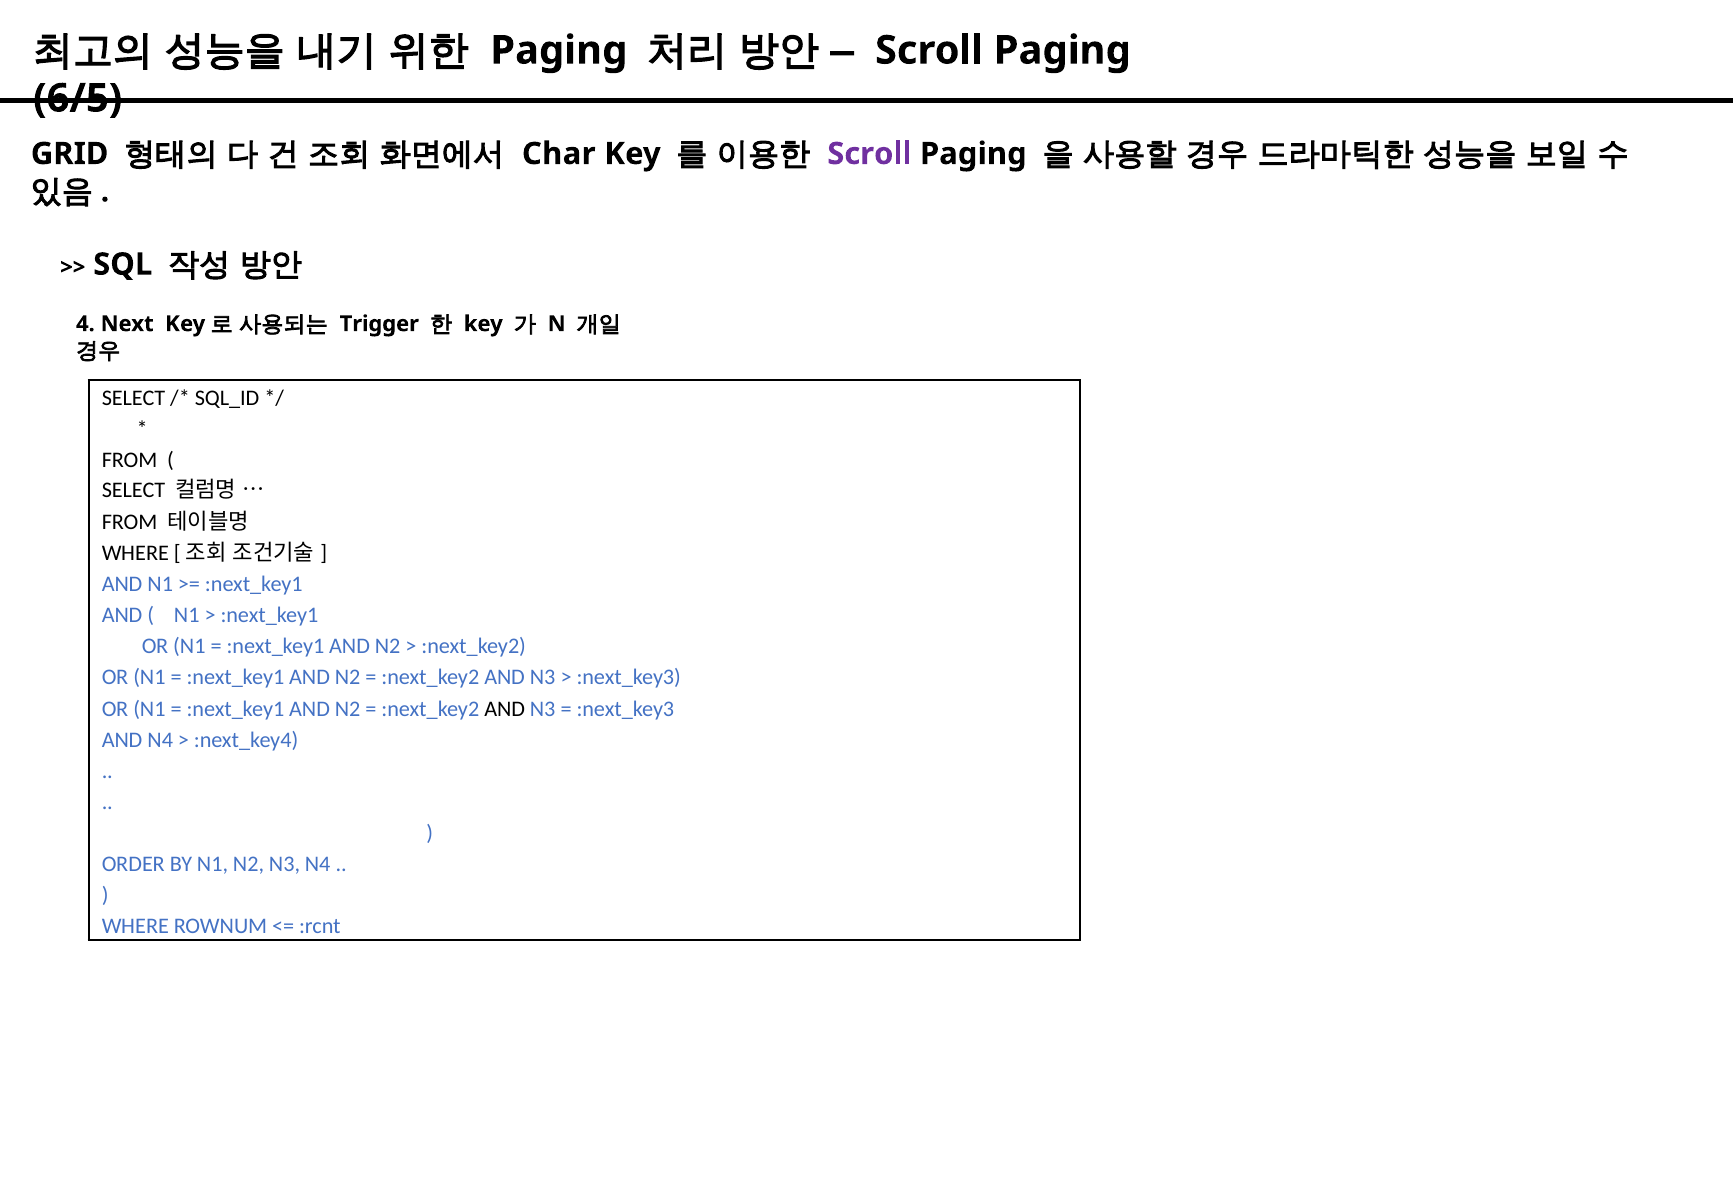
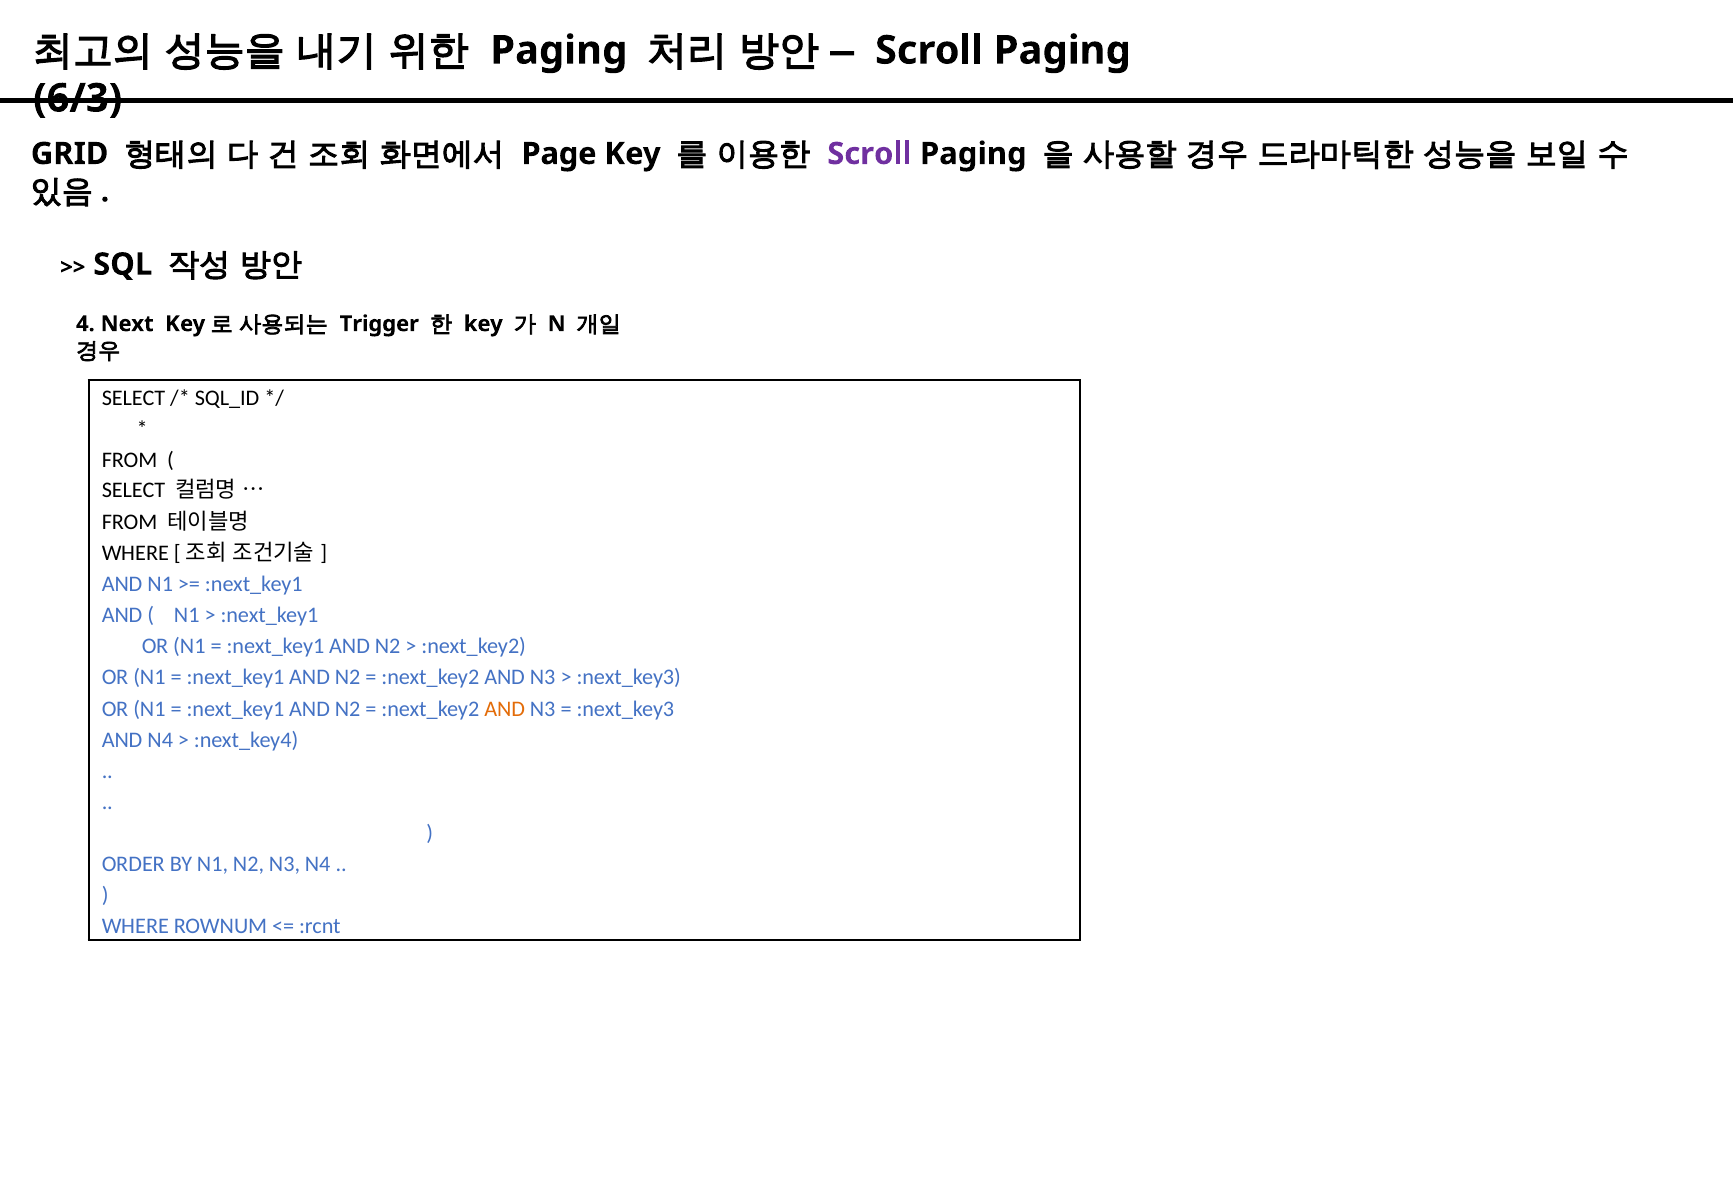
6/5: 6/5 -> 6/3 (78, 98)
Char: Char -> Page (559, 154)
AND colour: black -> orange (505, 709)
